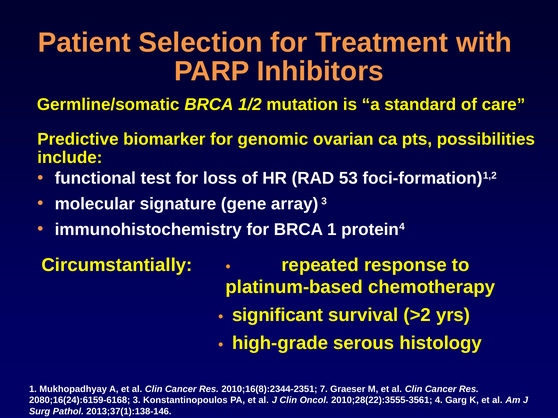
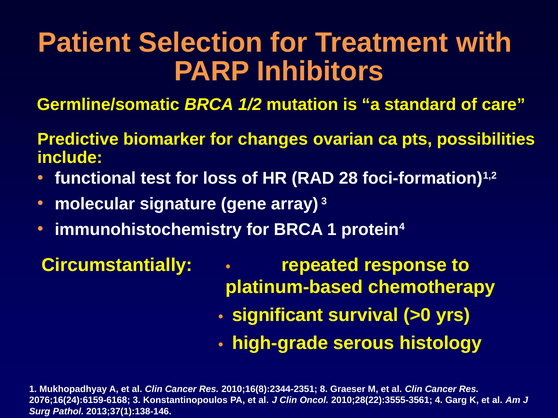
genomic: genomic -> changes (273, 139)
53: 53 -> 28 (348, 179)
>2: >2 -> >0 (417, 315)
7: 7 -> 8 (324, 389)
2080;16(24):6159-6168: 2080;16(24):6159-6168 -> 2076;16(24):6159-6168 (80, 401)
